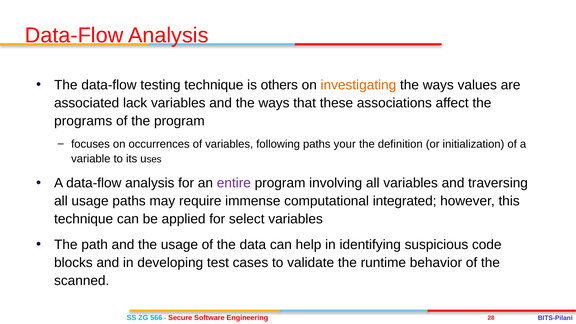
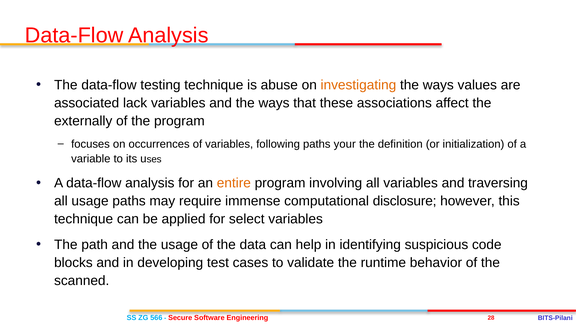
others: others -> abuse (279, 85)
programs: programs -> externally (83, 121)
entire colour: purple -> orange (234, 183)
integrated: integrated -> disclosure (405, 201)
